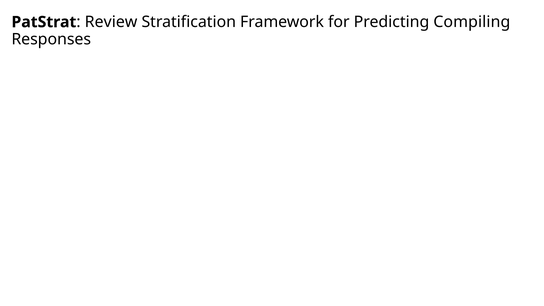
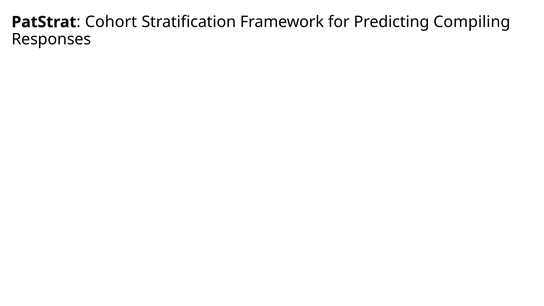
Review: Review -> Cohort (111, 22)
